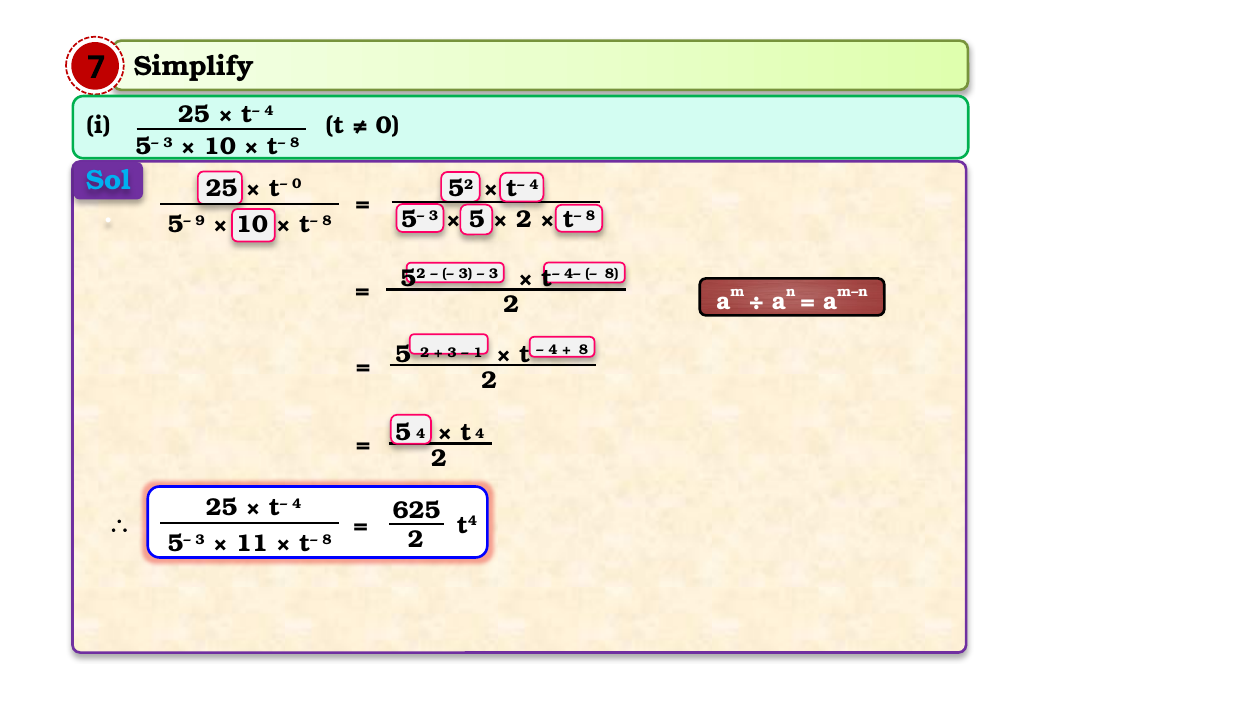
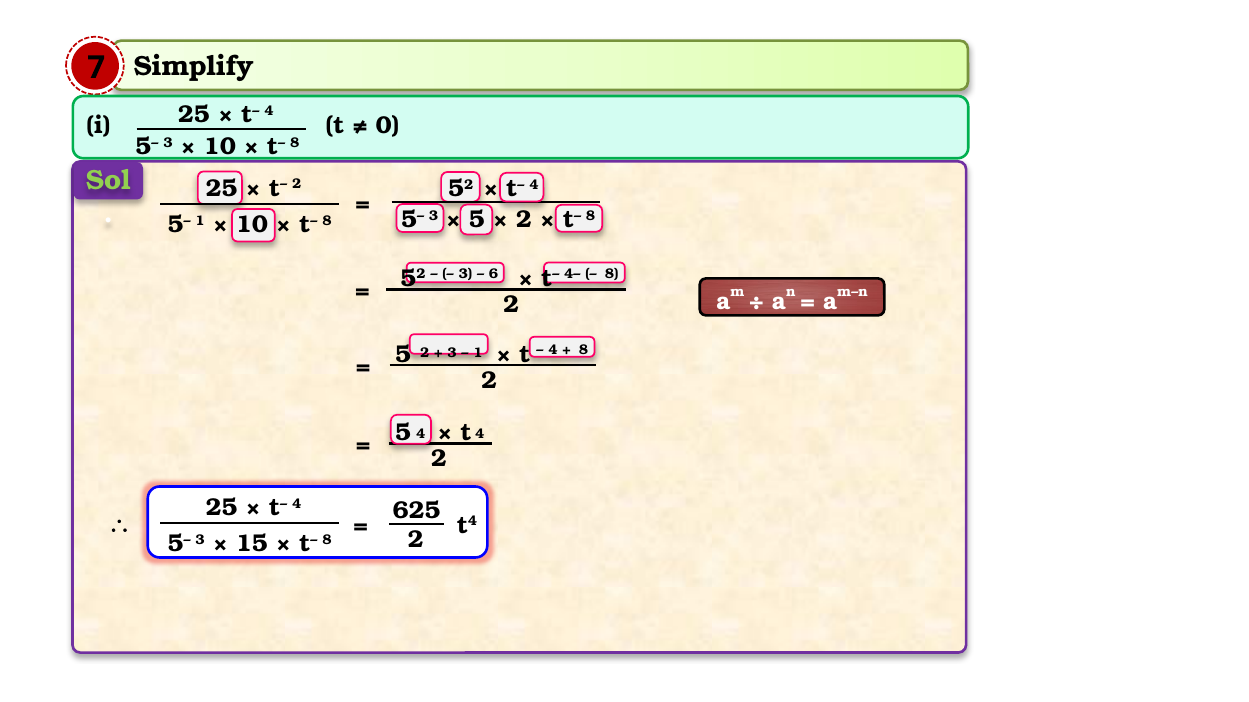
Sol colour: light blue -> light green (108, 181)
t– 0: 0 -> 2 (297, 184)
5– 9: 9 -> 1 (200, 221)
3: 3 -> 6 (494, 274)
11: 11 -> 15 (252, 544)
